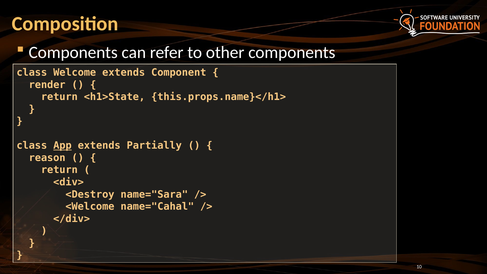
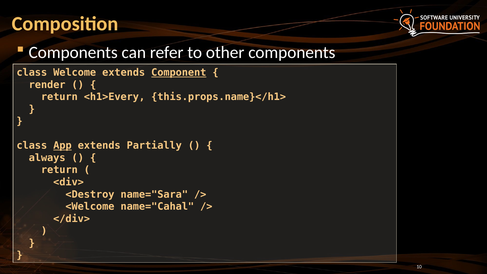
Component underline: none -> present (179, 73)
<h1>State: <h1>State -> <h1>Every (114, 97)
reason: reason -> always (47, 158)
